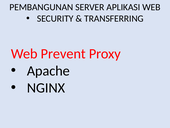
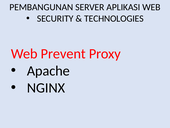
TRANSFERRING: TRANSFERRING -> TECHNOLOGIES (114, 18)
